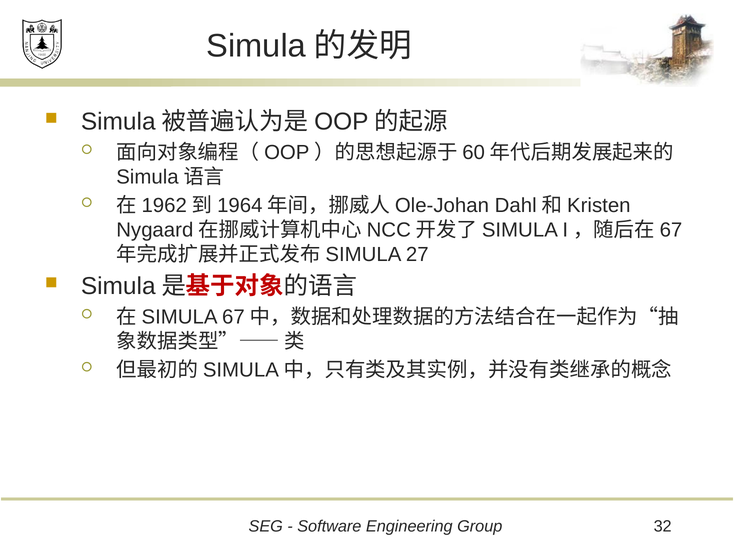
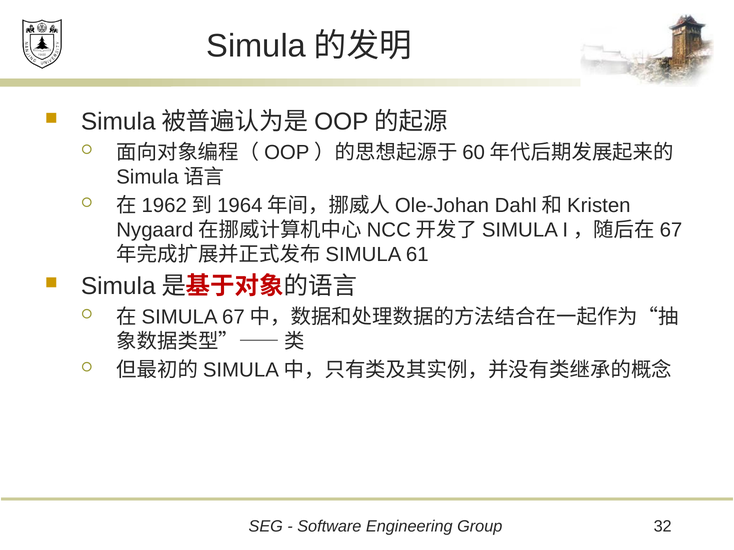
27: 27 -> 61 (417, 255)
